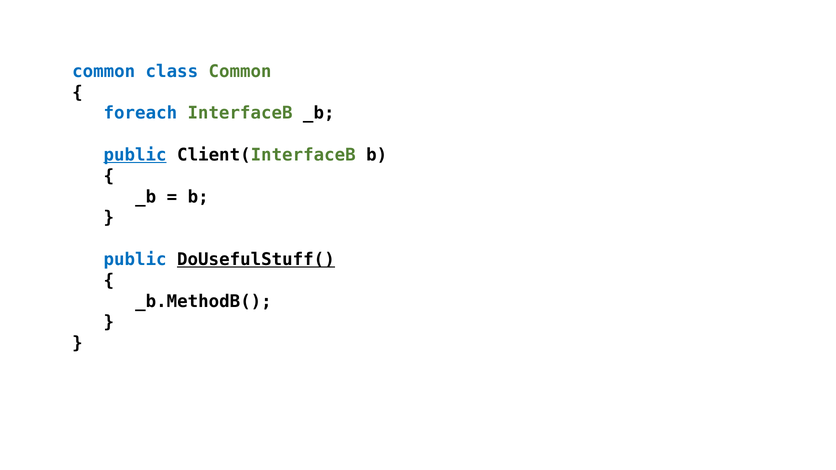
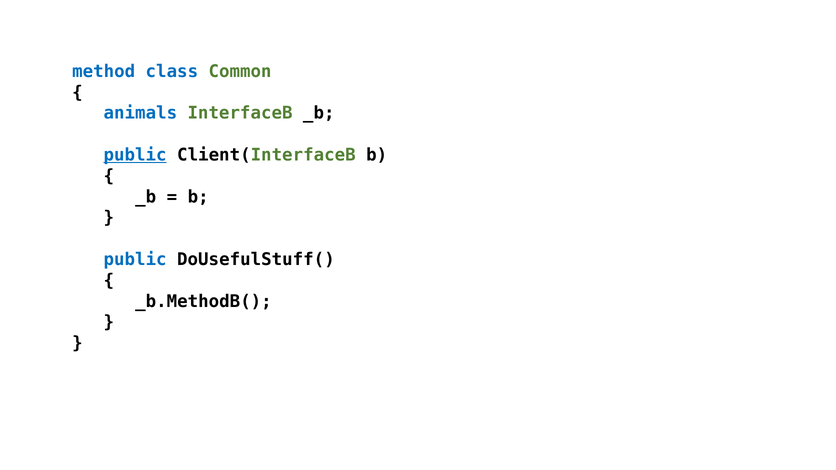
common: common -> method (104, 71)
foreach: foreach -> animals (140, 113)
DoUsefulStuff( underline: present -> none (256, 260)
